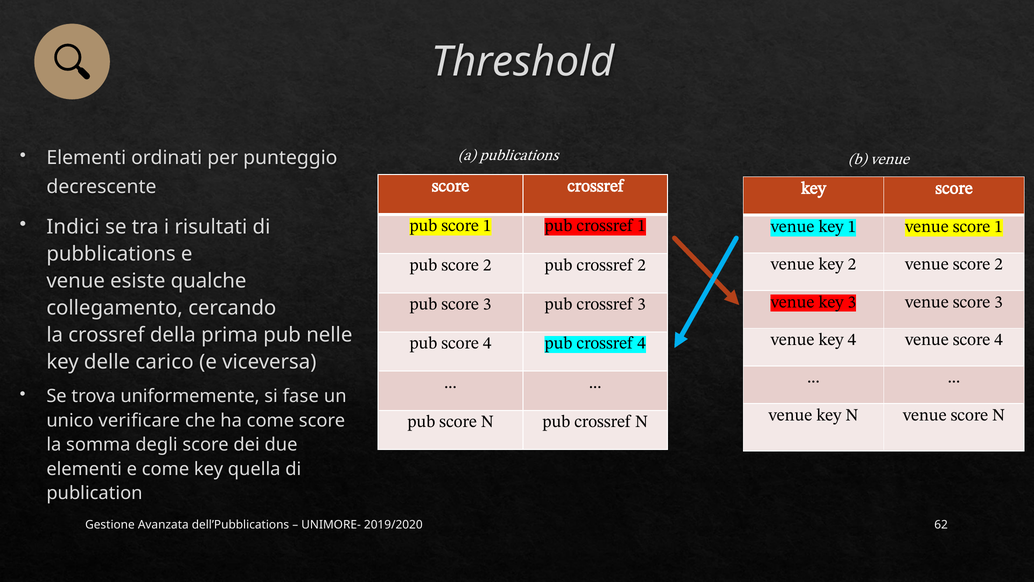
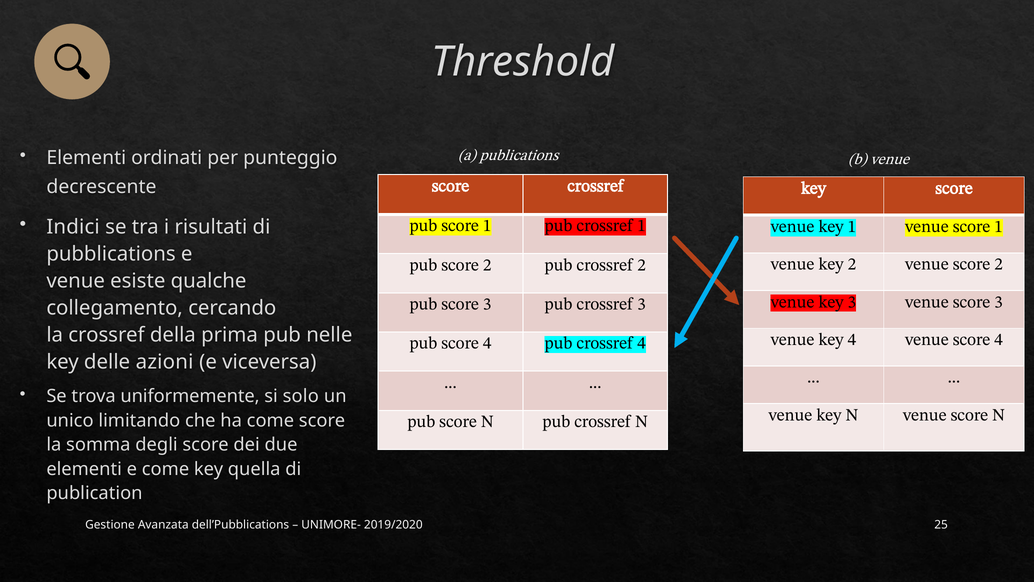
carico: carico -> azioni (165, 362)
fase: fase -> solo (301, 396)
verificare: verificare -> limitando (139, 420)
62: 62 -> 25 (941, 524)
